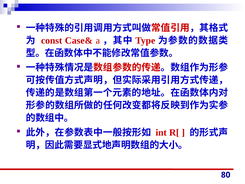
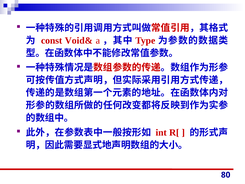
Case&: Case& -> Void& (79, 40)
